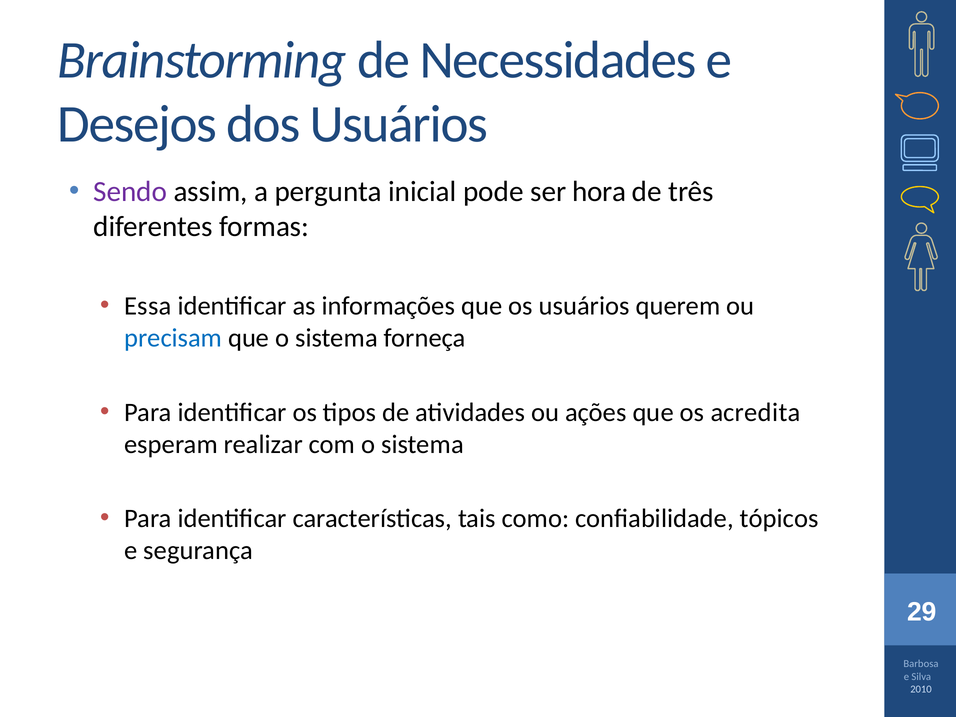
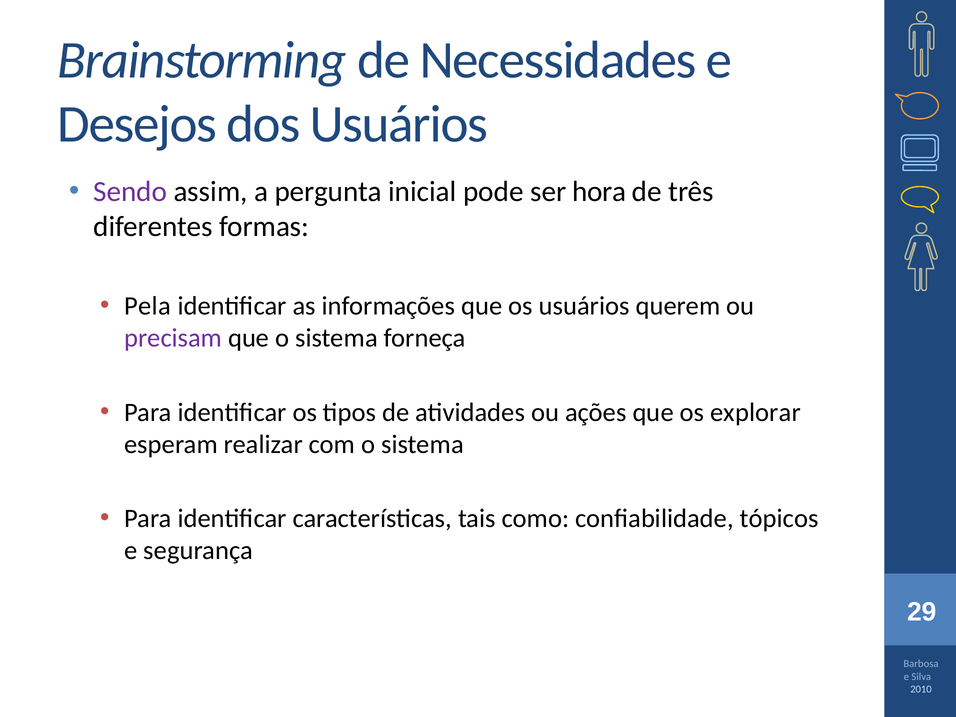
Essa: Essa -> Pela (148, 306)
precisam colour: blue -> purple (173, 338)
acredita: acredita -> explorar (756, 412)
